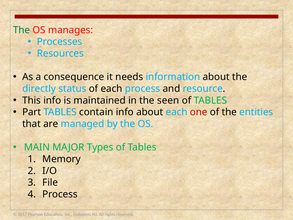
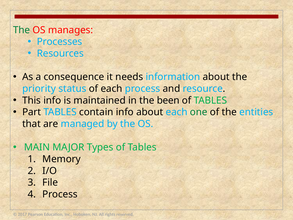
directly: directly -> priority (39, 89)
seen: seen -> been (168, 100)
one colour: red -> green (199, 112)
